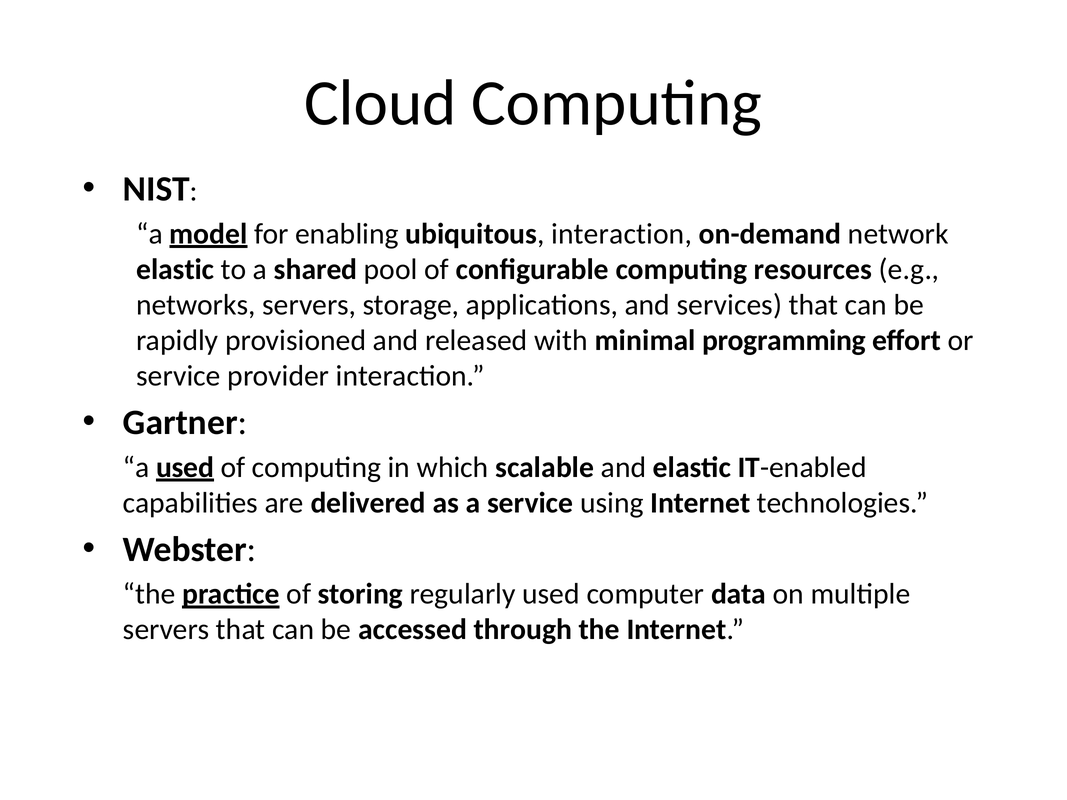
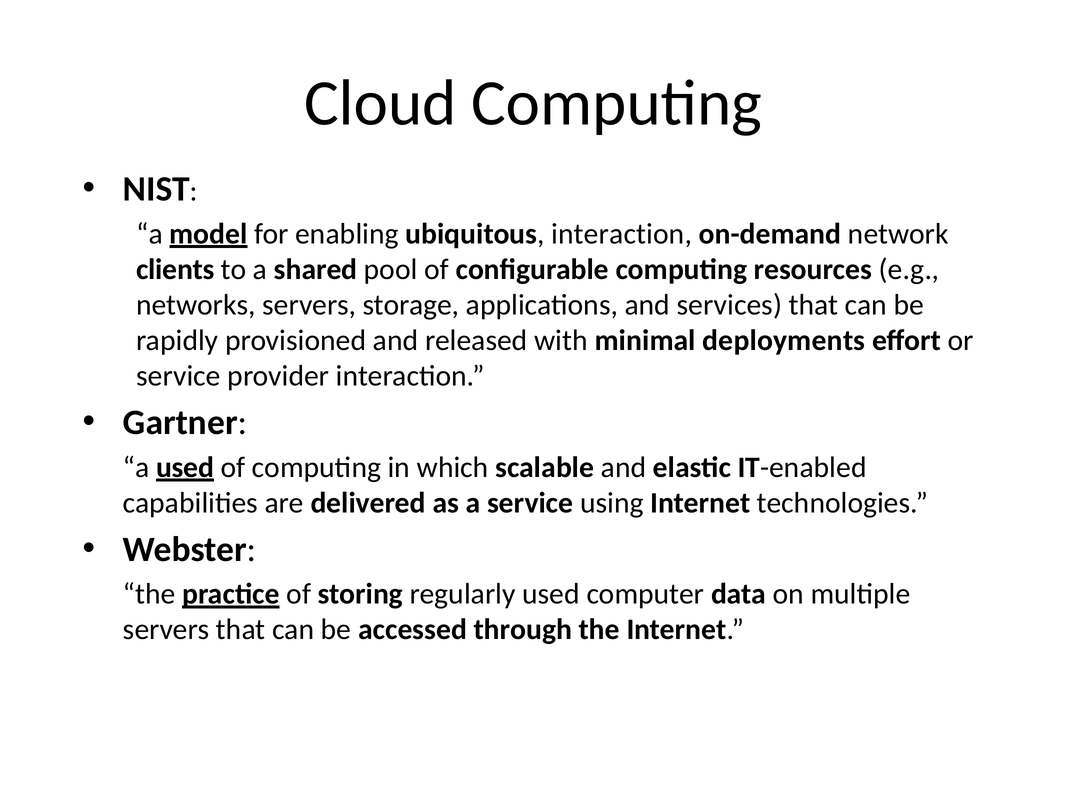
elastic: elastic -> clients (175, 269)
programming: programming -> deployments (784, 341)
